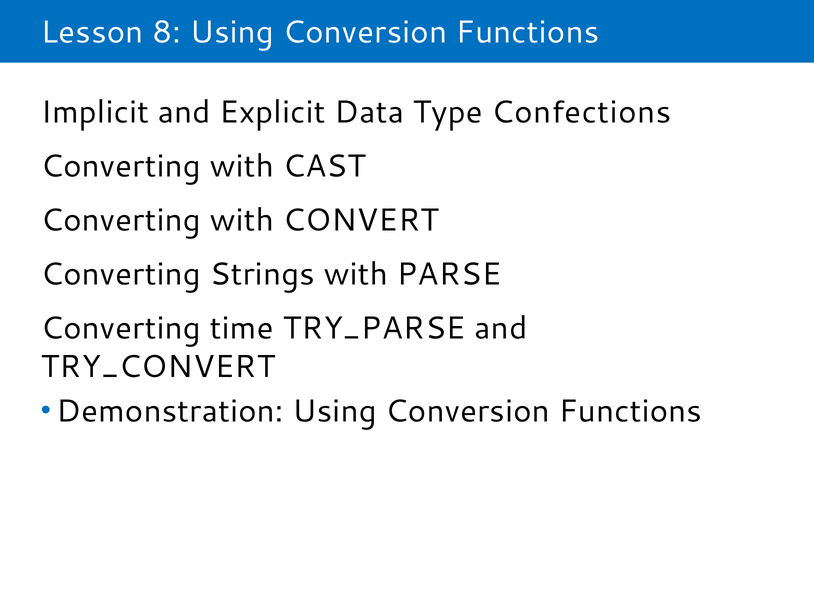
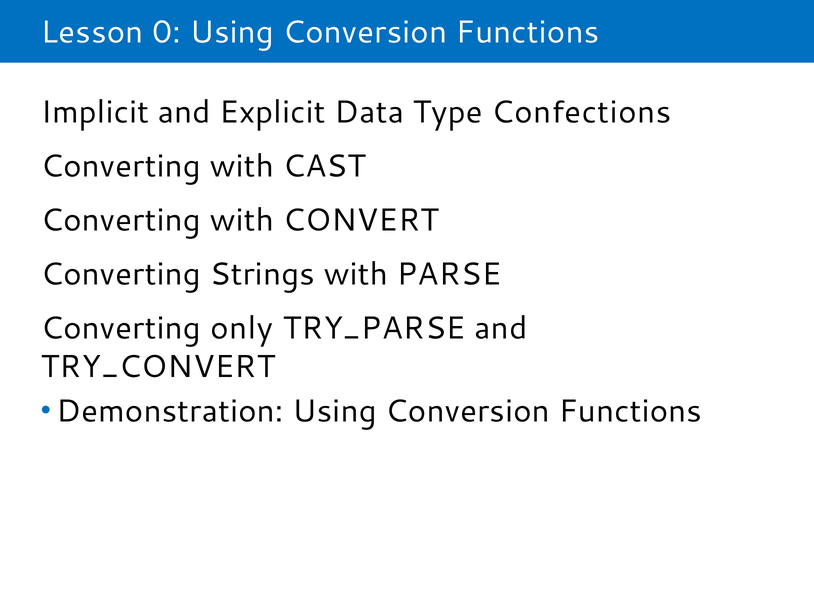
8: 8 -> 0 (167, 32)
time: time -> only (242, 328)
